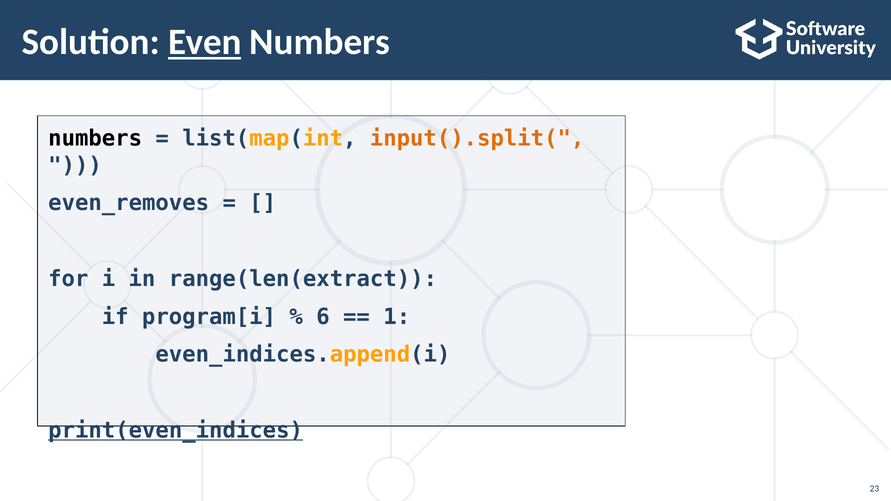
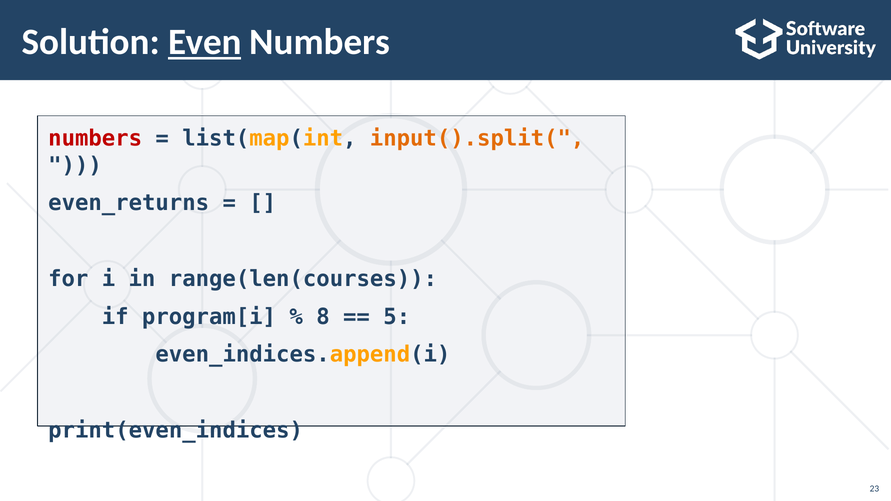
numbers colour: black -> red (95, 139)
even_removes: even_removes -> even_returns (129, 203)
range(len(extract: range(len(extract -> range(len(courses (303, 279)
6: 6 -> 8 (323, 317)
1: 1 -> 5 (397, 317)
print(even_indices underline: present -> none (176, 431)
